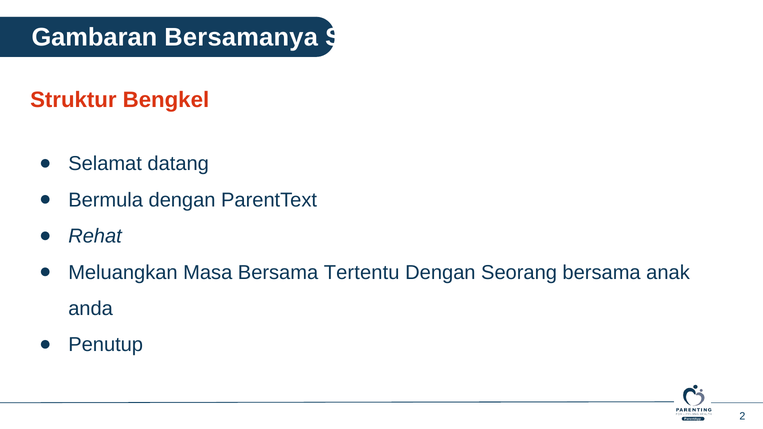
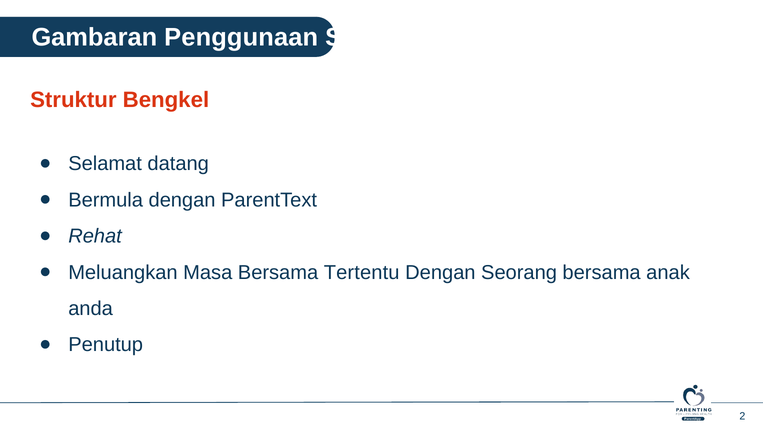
Bersamanya: Bersamanya -> Penggunaan (241, 37)
